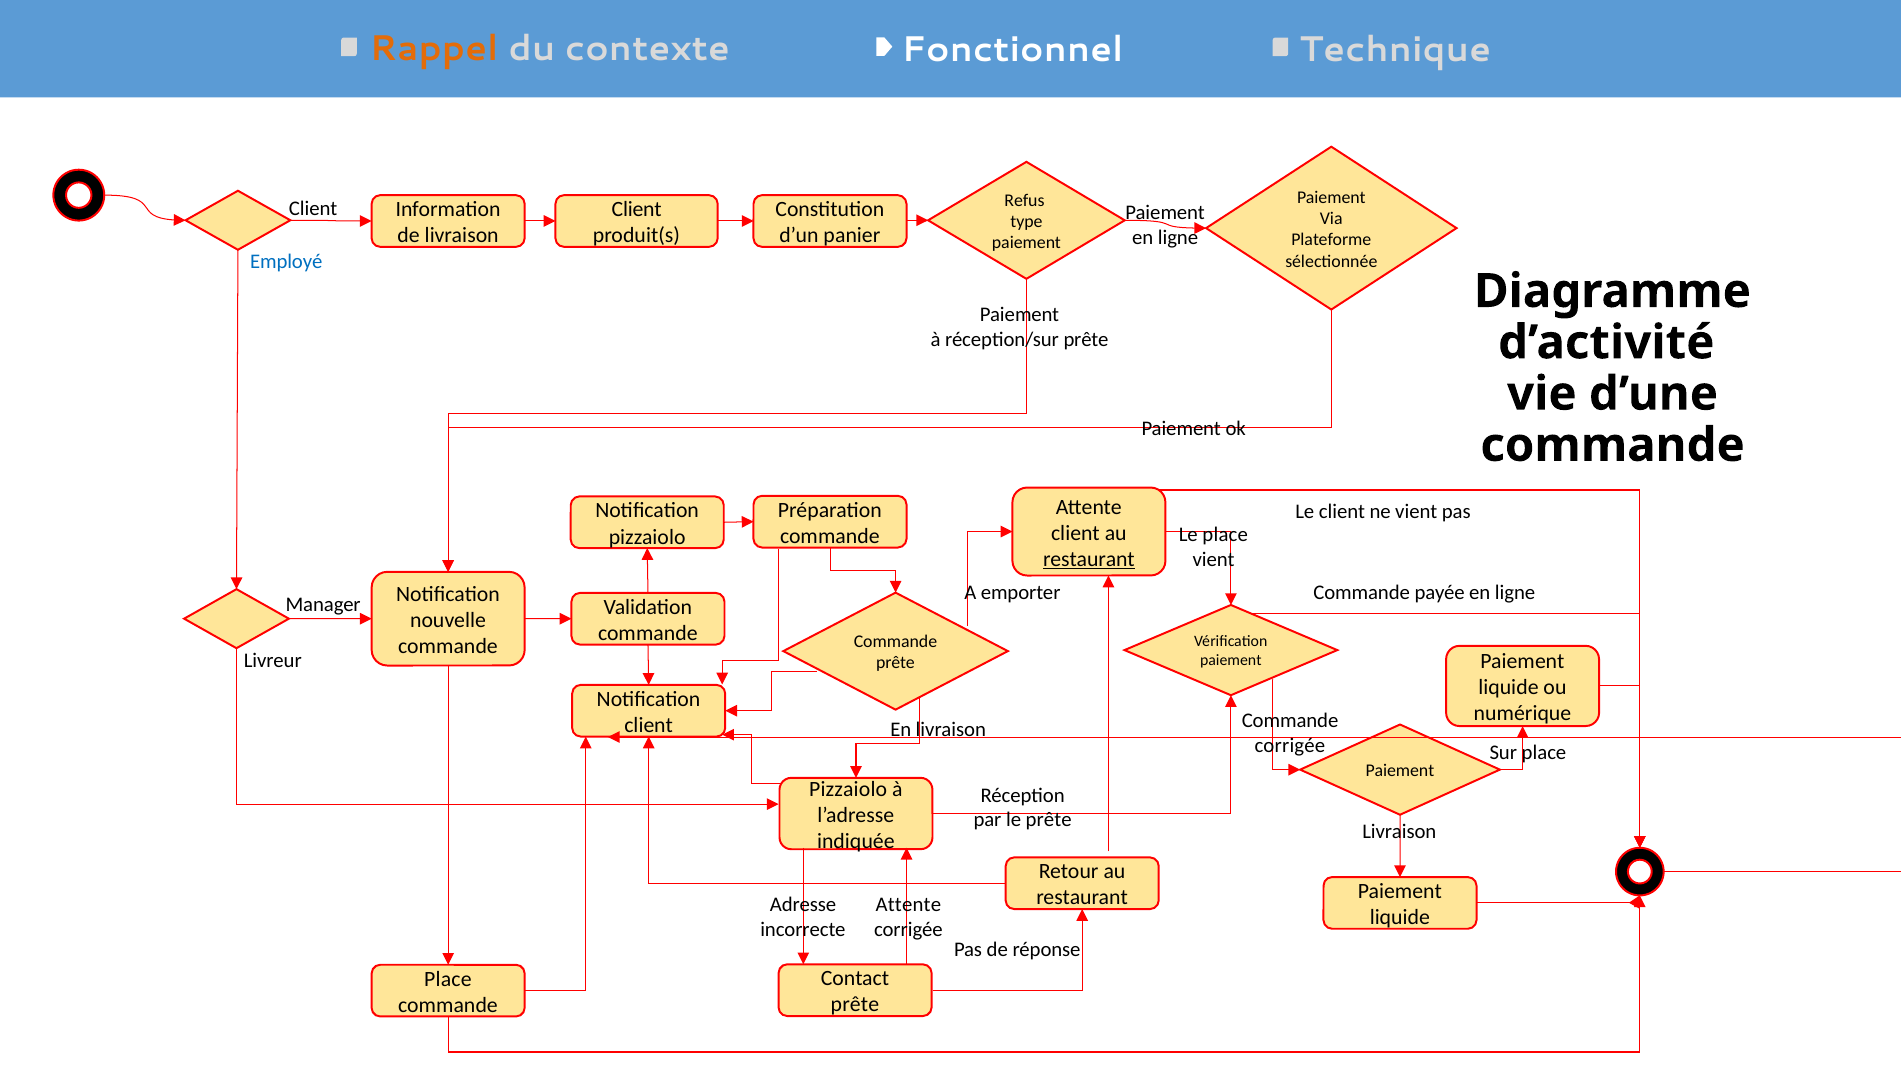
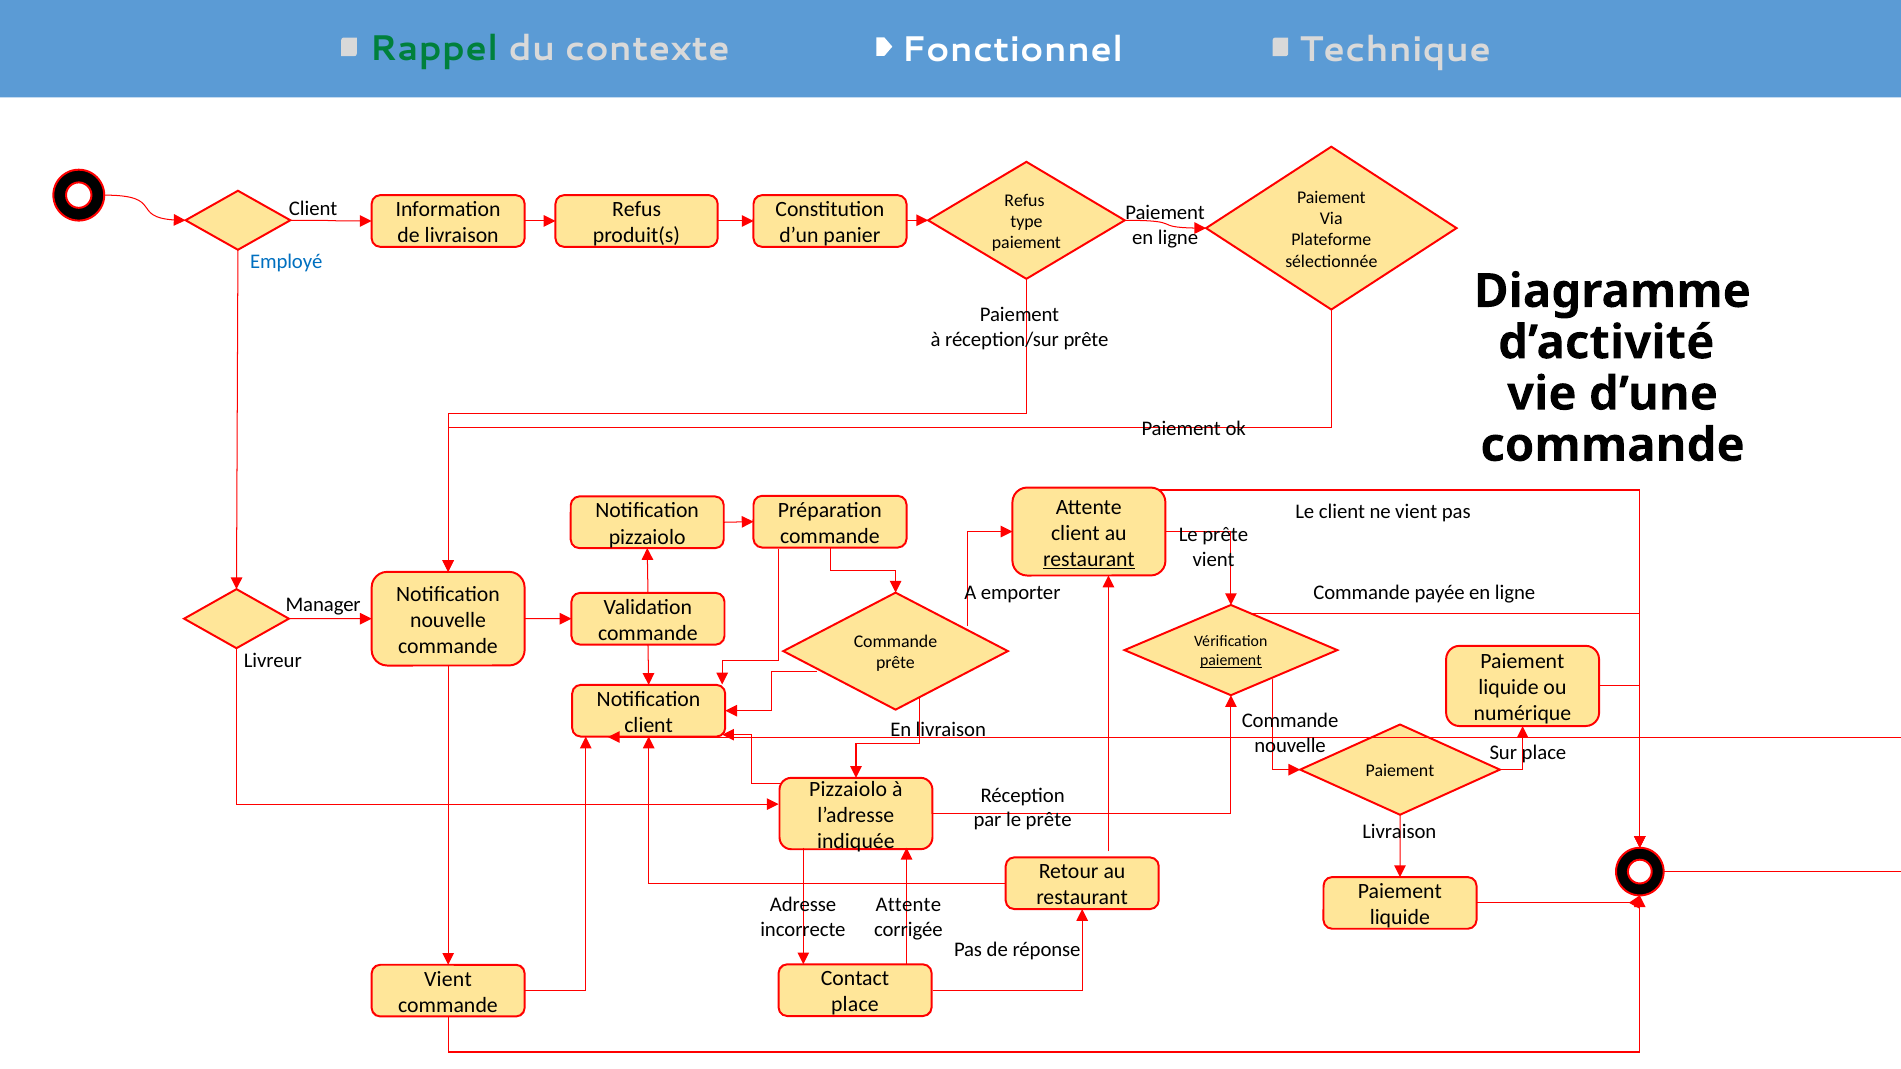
Rappel colour: orange -> green (434, 49)
Client: Client -> Refus (637, 209)
place: place -> prête (1225, 535)
paiement underline: none -> present (1231, 661)
corrigée: corrigée -> nouvelle (1290, 745)
Place: Place -> Vient (448, 979)
prête: prête -> place (855, 1005)
